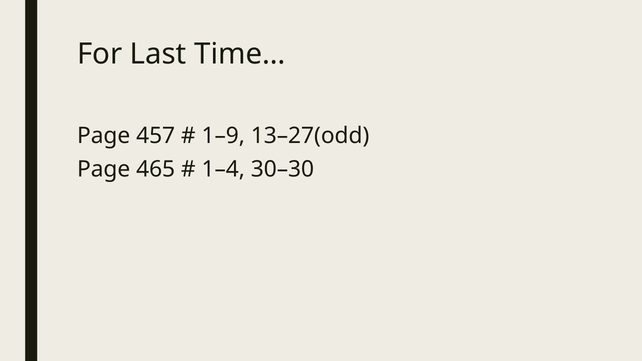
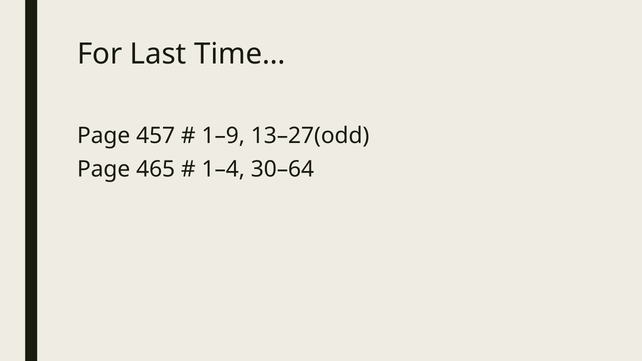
30–30: 30–30 -> 30–64 (282, 169)
